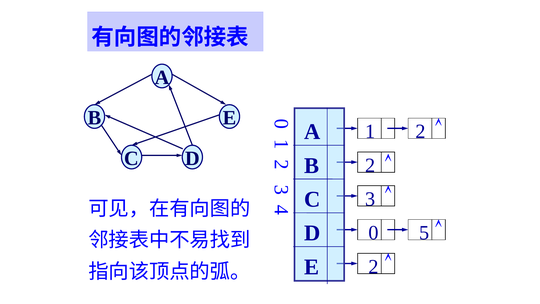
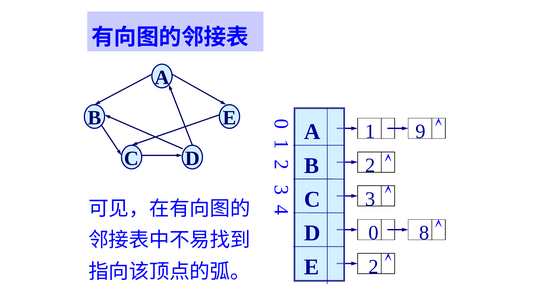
2: 2 -> 9 (421, 131)
5: 5 -> 8 (424, 233)
